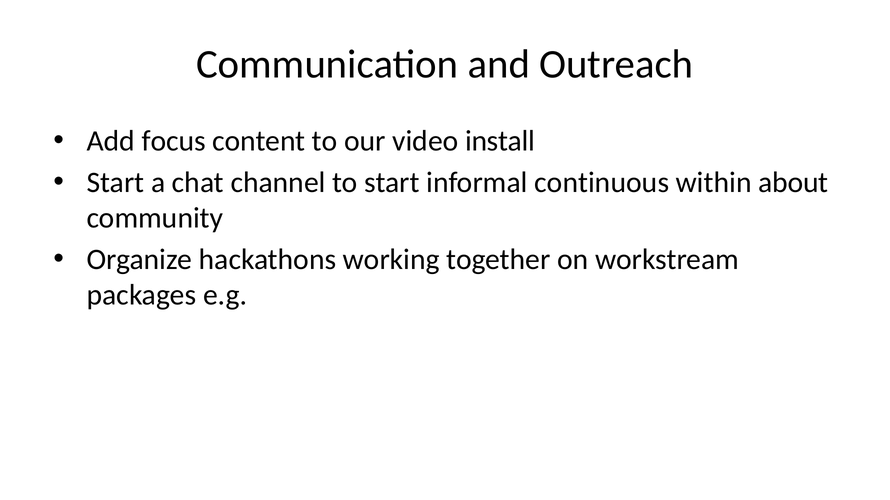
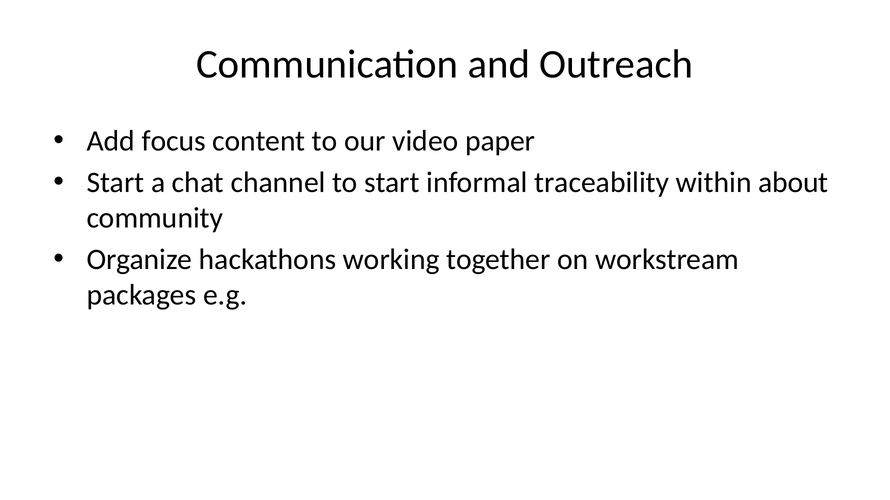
install: install -> paper (500, 141)
continuous: continuous -> traceability (602, 183)
